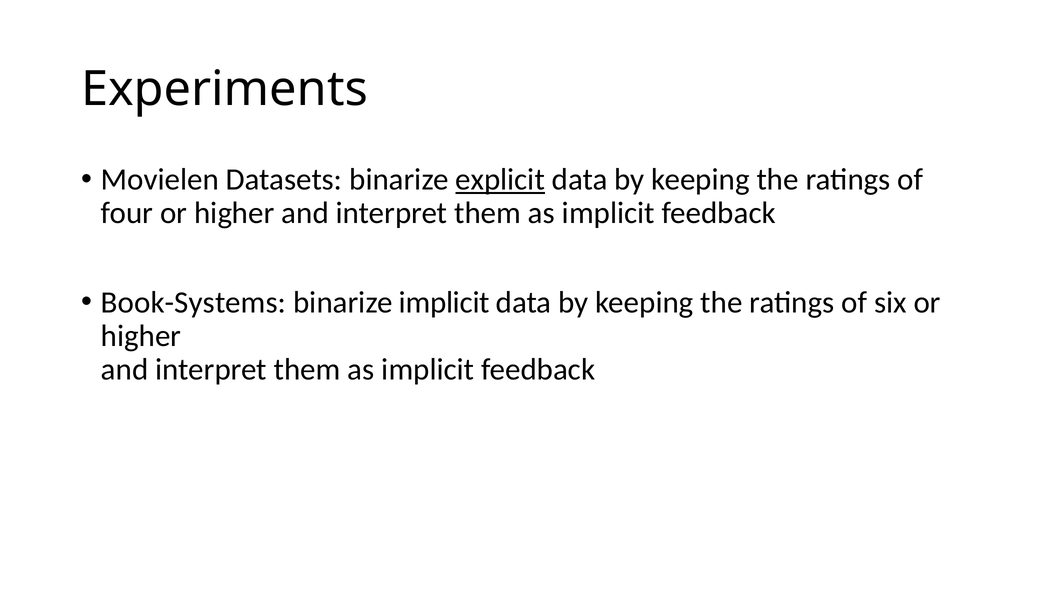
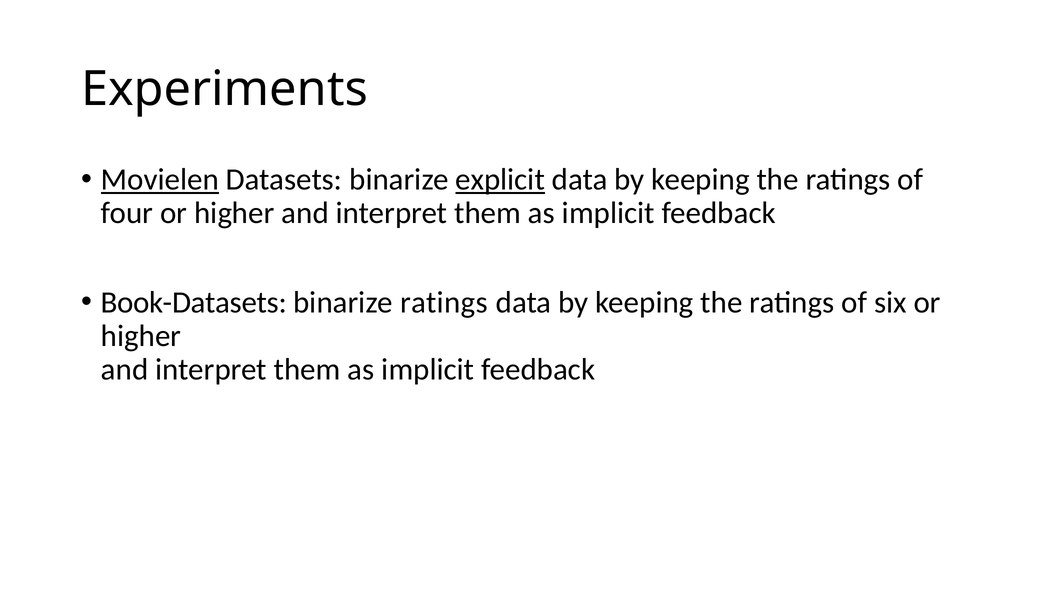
Movielen underline: none -> present (160, 180)
Book-Systems: Book-Systems -> Book-Datasets (194, 302)
binarize implicit: implicit -> ratings (444, 302)
